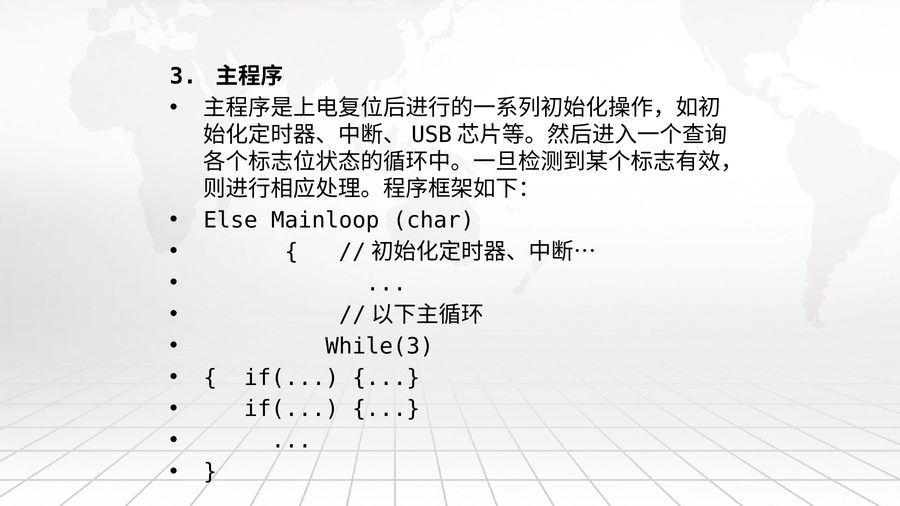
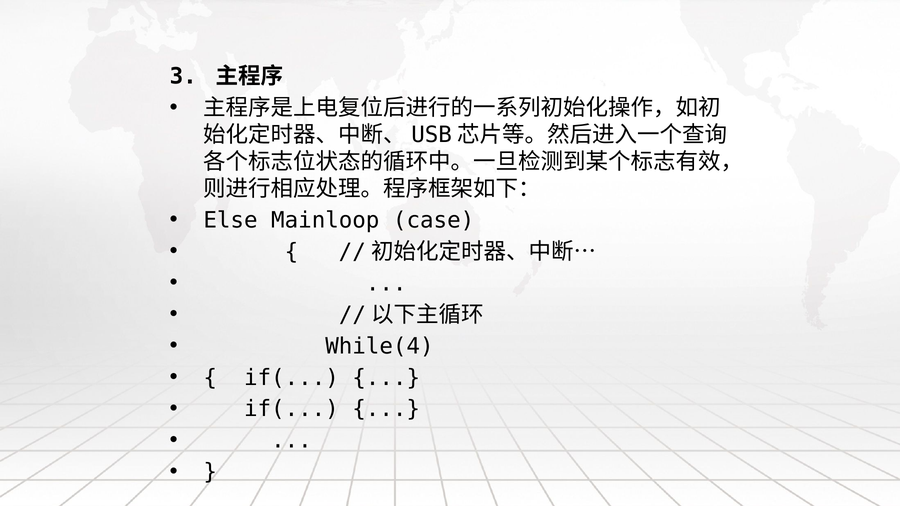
char: char -> case (434, 220)
While(3: While(3 -> While(4 (379, 346)
